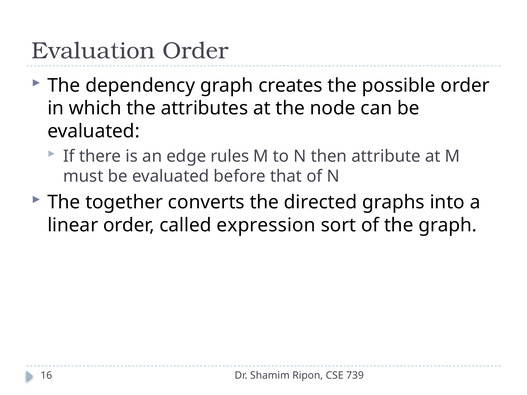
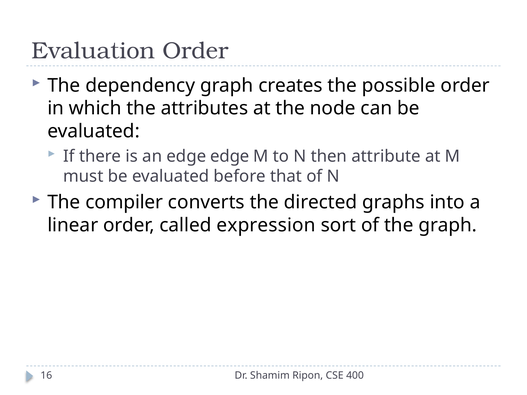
edge rules: rules -> edge (230, 156)
together: together -> compiler (124, 203)
739: 739 -> 400 (355, 376)
